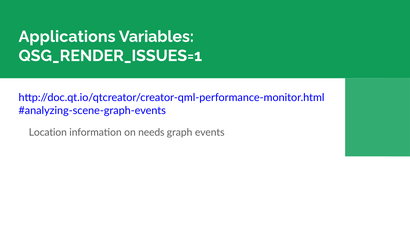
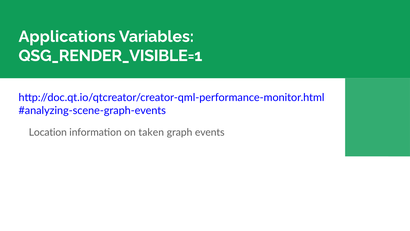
QSG_RENDER_ISSUES=1: QSG_RENDER_ISSUES=1 -> QSG_RENDER_VISIBLE=1 (110, 56)
needs: needs -> taken (151, 132)
